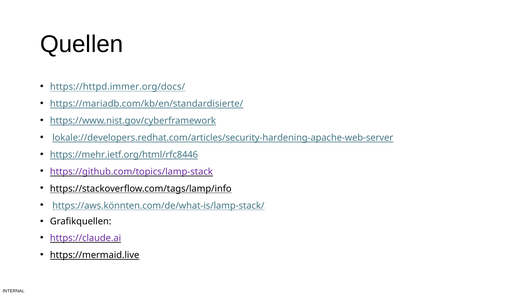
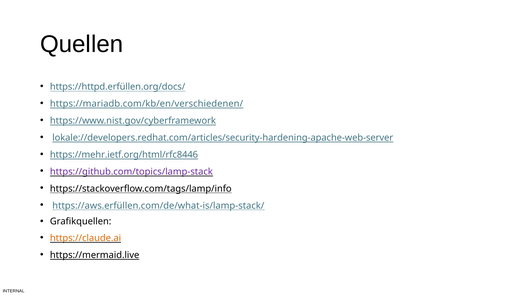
https://httpd.immer.org/docs/: https://httpd.immer.org/docs/ -> https://httpd.erfüllen.org/docs/ (118, 87)
https://mariadb.com/kb/en/standardisierte/: https://mariadb.com/kb/en/standardisierte/ -> https://mariadb.com/kb/en/verschiedenen/ (147, 104)
https://aws.könnten.com/de/what-is/lamp-stack/: https://aws.könnten.com/de/what-is/lamp-stack/ -> https://aws.erfüllen.com/de/what-is/lamp-stack/ (158, 206)
https://claude.ai colour: purple -> orange (86, 238)
